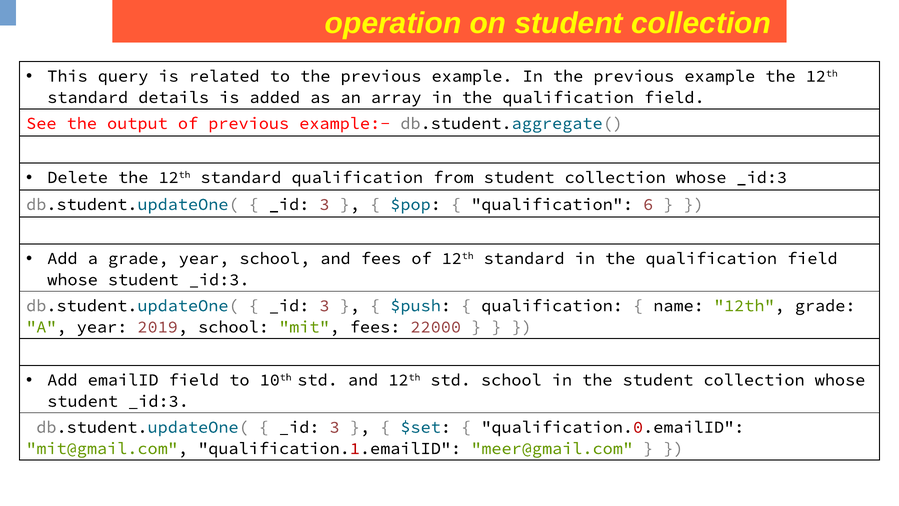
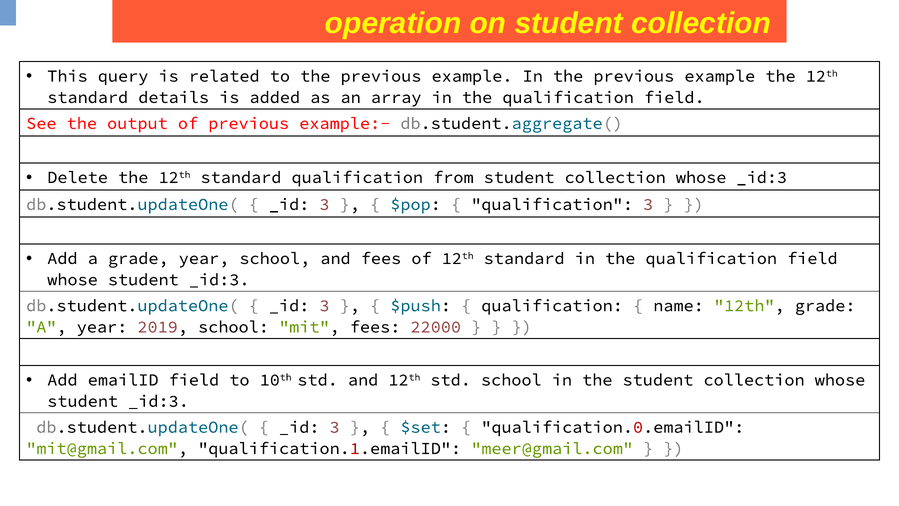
qualification 6: 6 -> 3 (648, 204)
